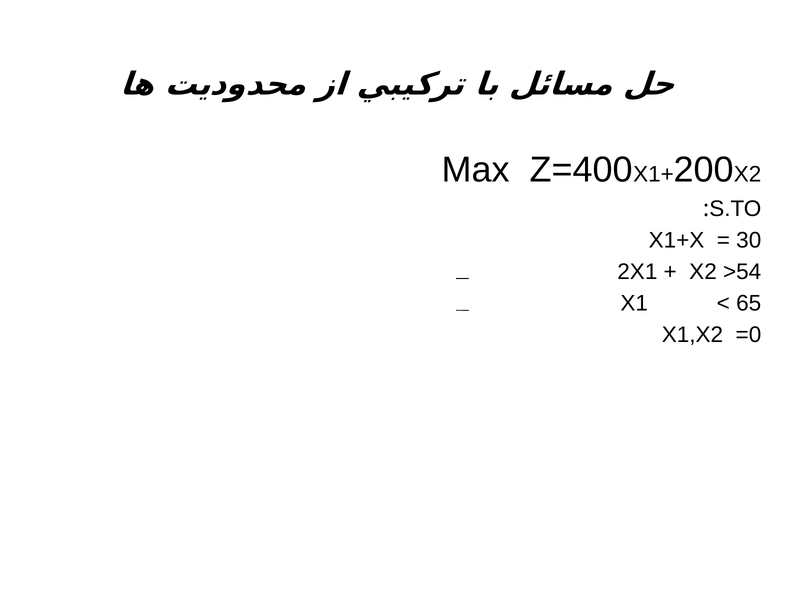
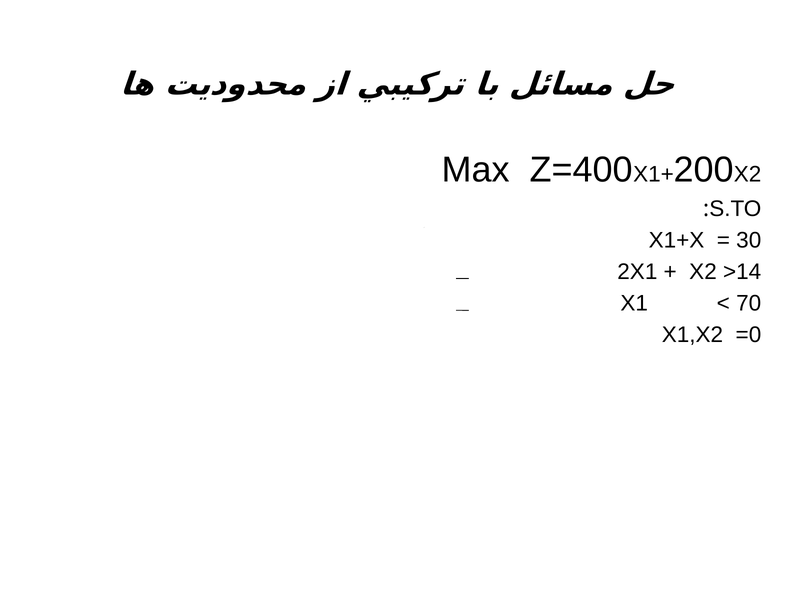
>54: >54 -> >14 (742, 272)
65: 65 -> 70 (749, 303)
